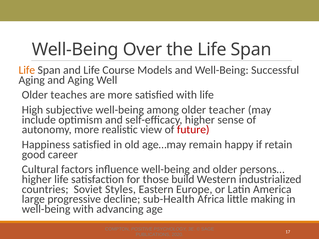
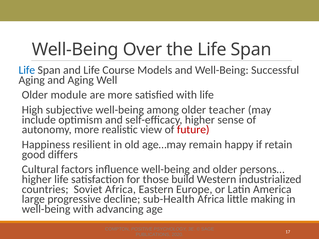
Life colour: orange -> blue (27, 70)
teaches: teaches -> module (69, 95)
Happiness satisfied: satisfied -> resilient (92, 145)
career: career -> differs (63, 155)
Soviet Styles: Styles -> Africa (120, 189)
